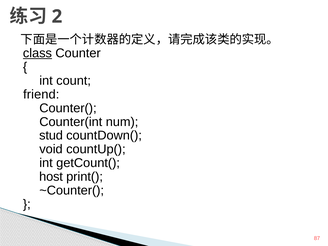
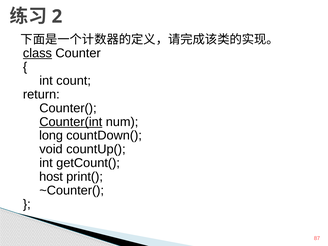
friend: friend -> return (41, 94)
Counter(int underline: none -> present (71, 122)
stud: stud -> long (51, 136)
